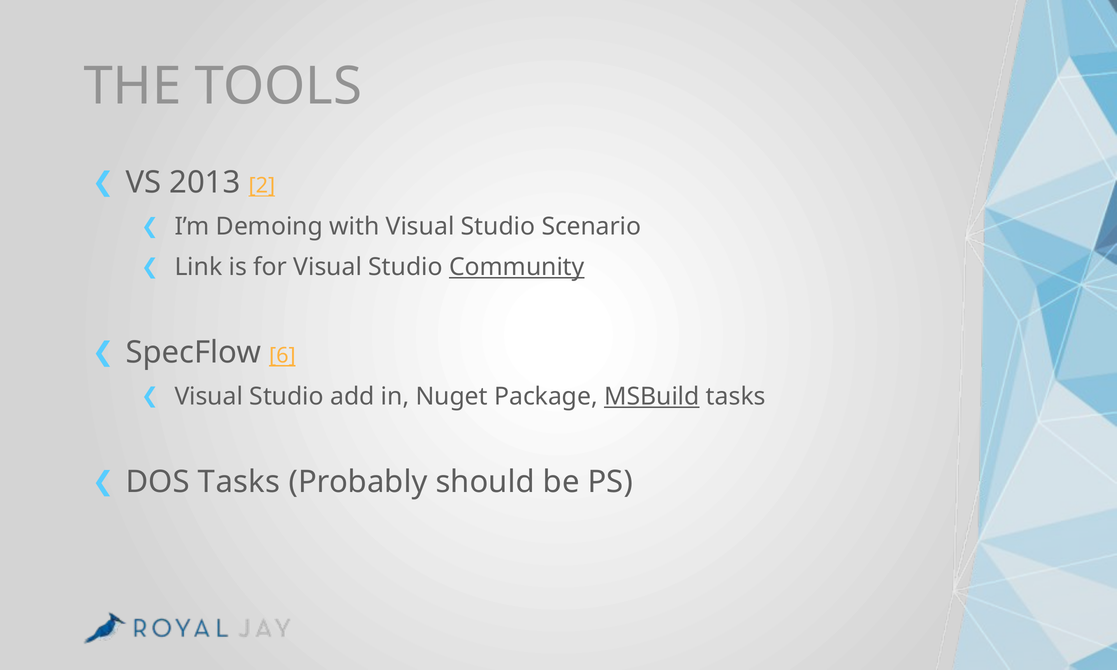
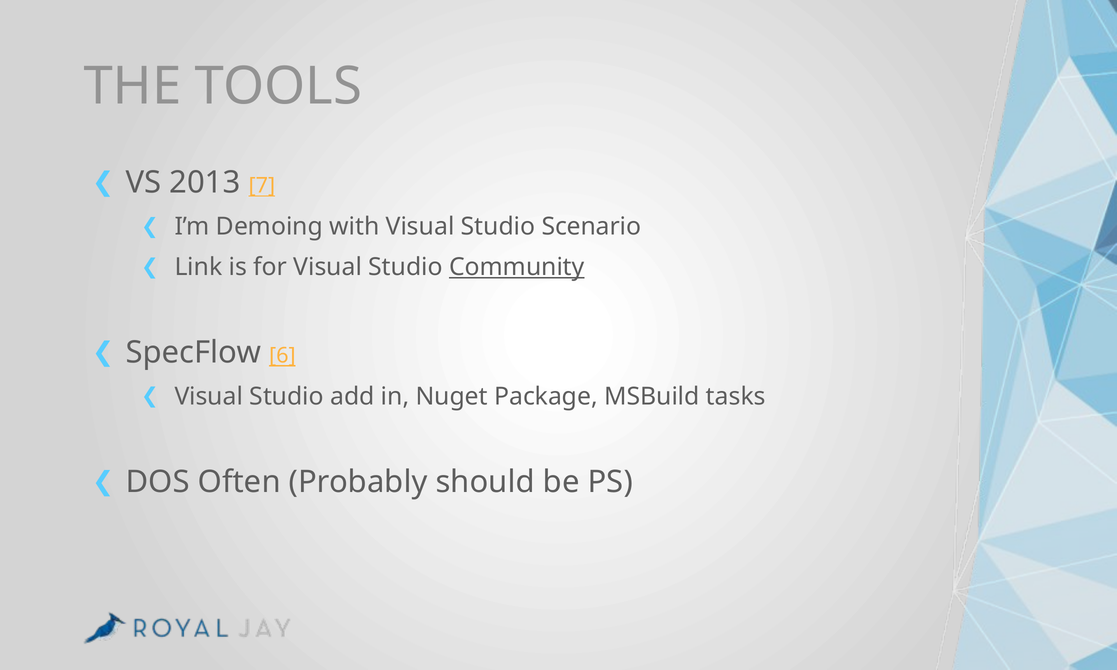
2: 2 -> 7 (262, 186)
MSBuild underline: present -> none (652, 397)
DOS Tasks: Tasks -> Often (239, 482)
